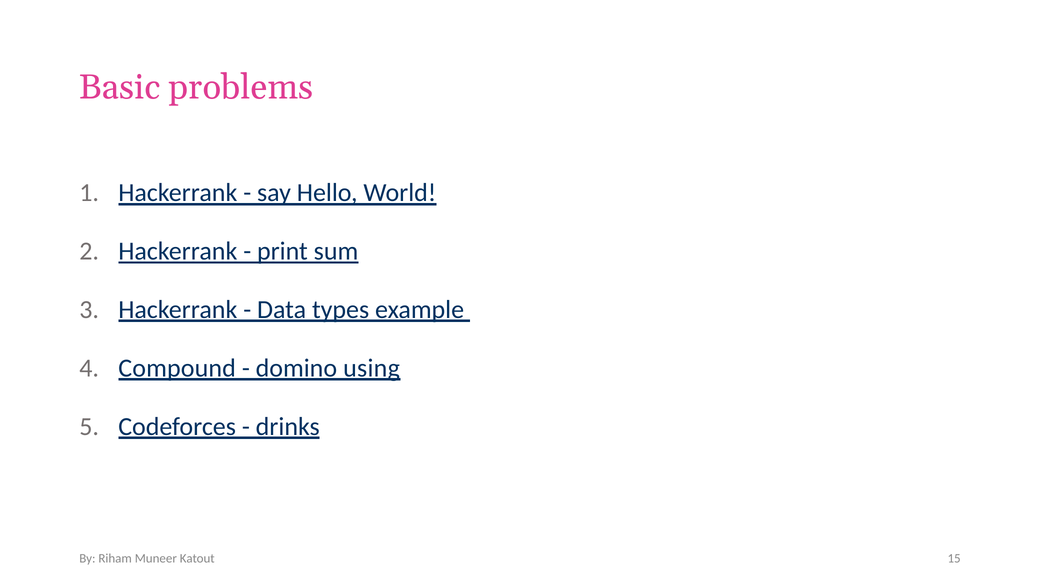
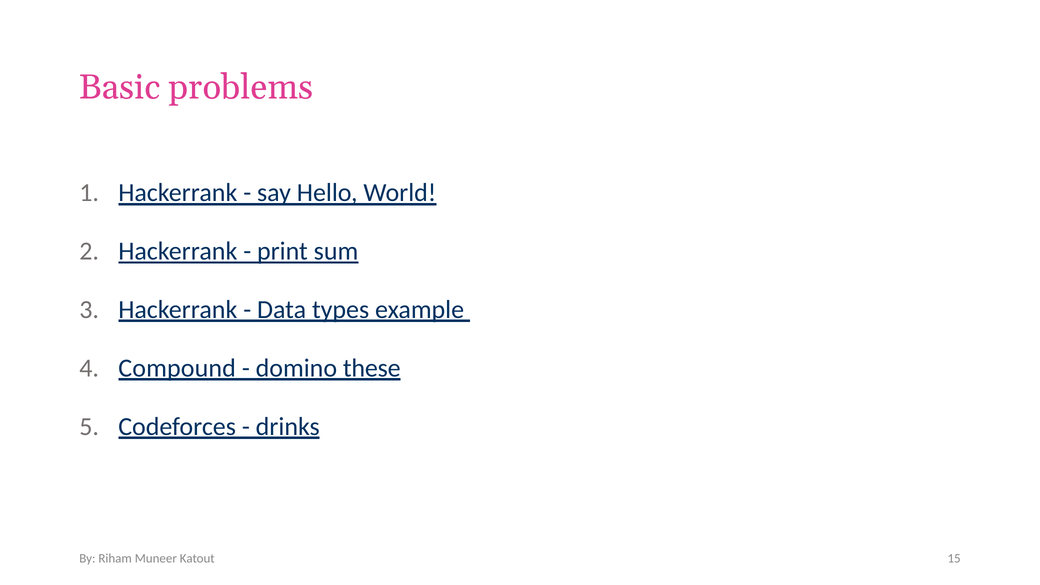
using: using -> these (372, 368)
